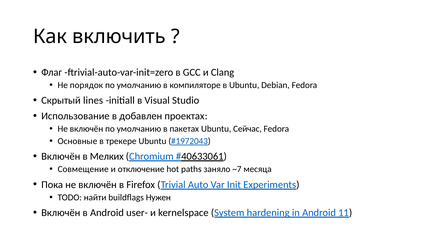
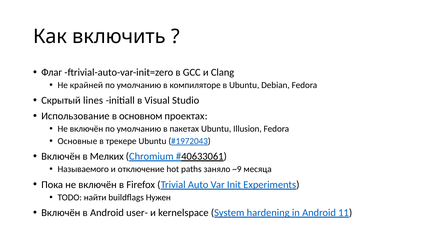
порядок: порядок -> крайней (86, 85)
добавлен: добавлен -> основном (141, 116)
Сейчас: Сейчас -> Illusion (247, 129)
Совмещение: Совмещение -> Называемого (83, 169)
~7: ~7 -> ~9 (237, 169)
